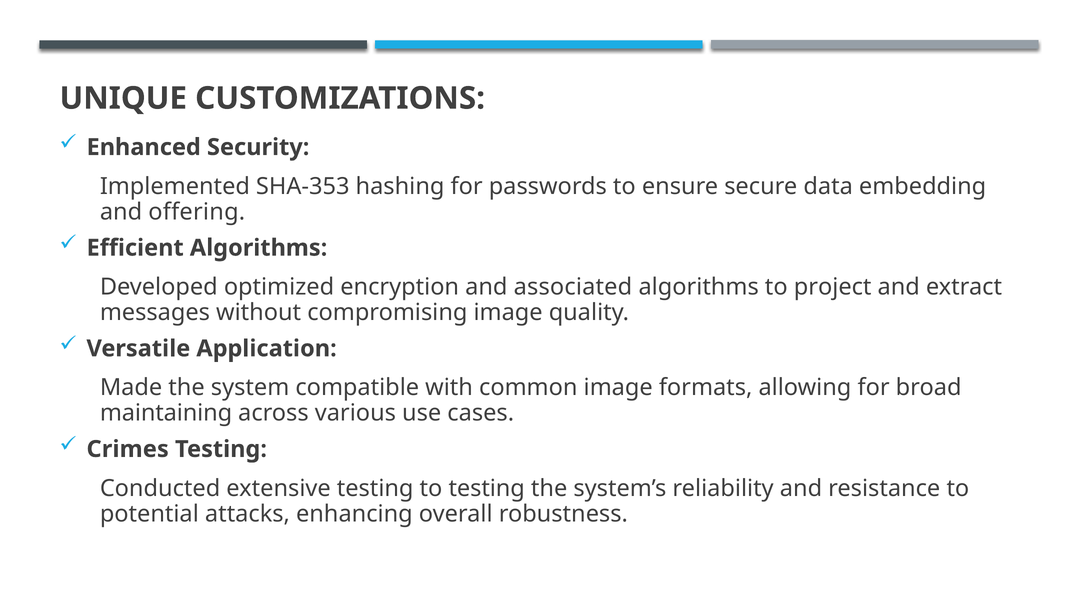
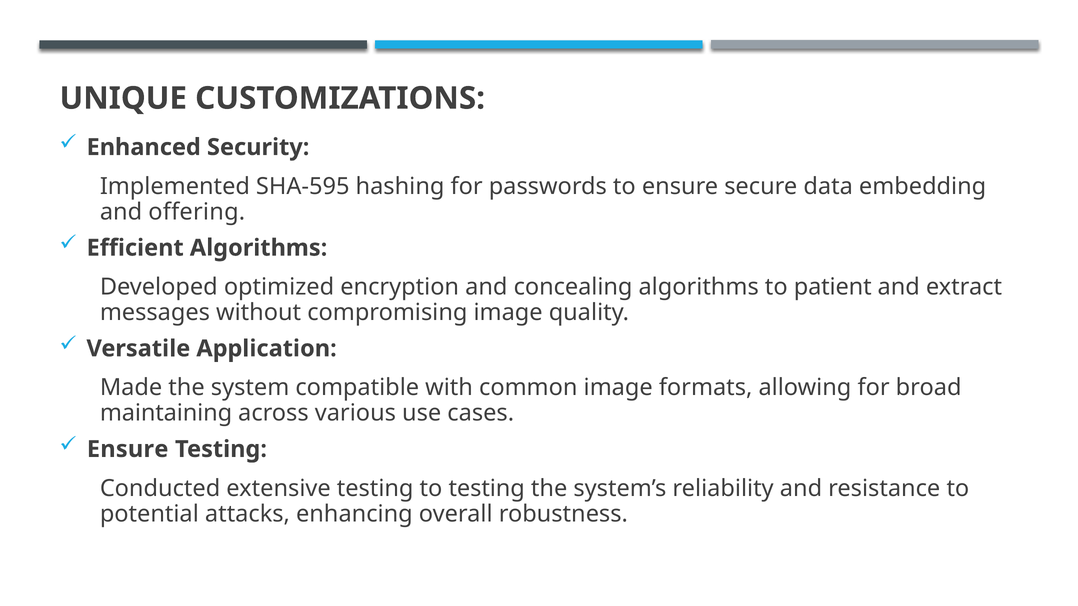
SHA-353: SHA-353 -> SHA-595 (303, 187)
associated: associated -> concealing (573, 287)
project: project -> patient (833, 287)
Crimes: Crimes -> Ensure (128, 449)
